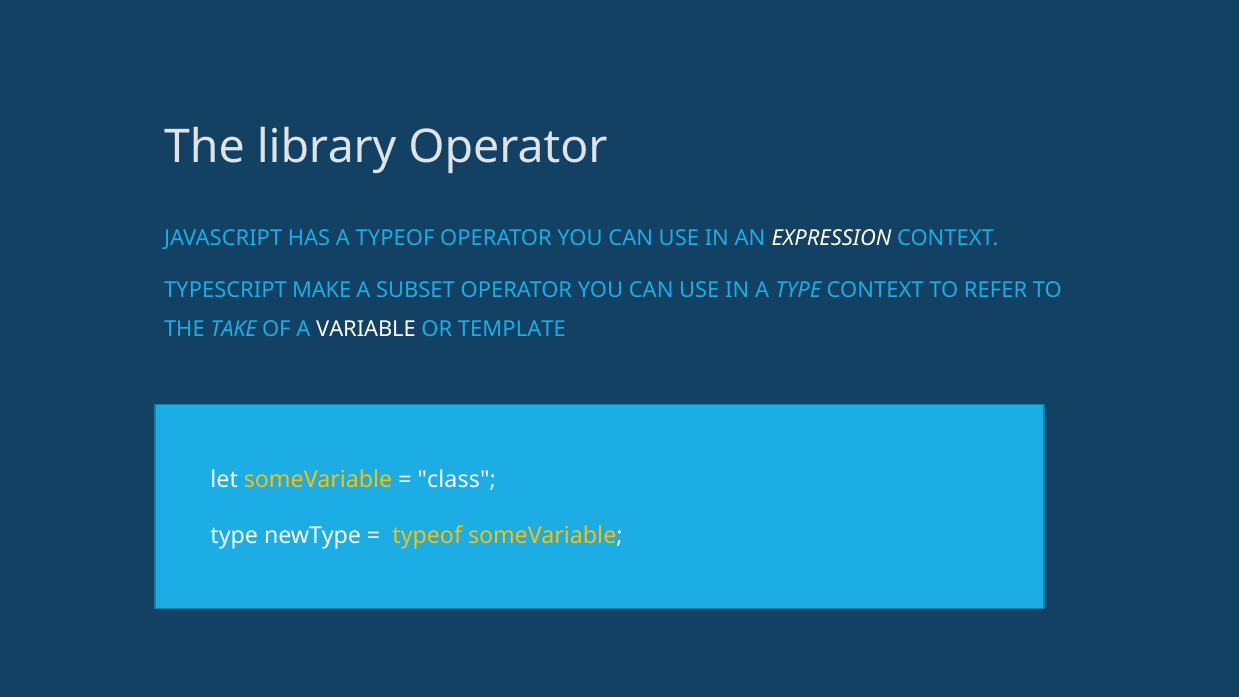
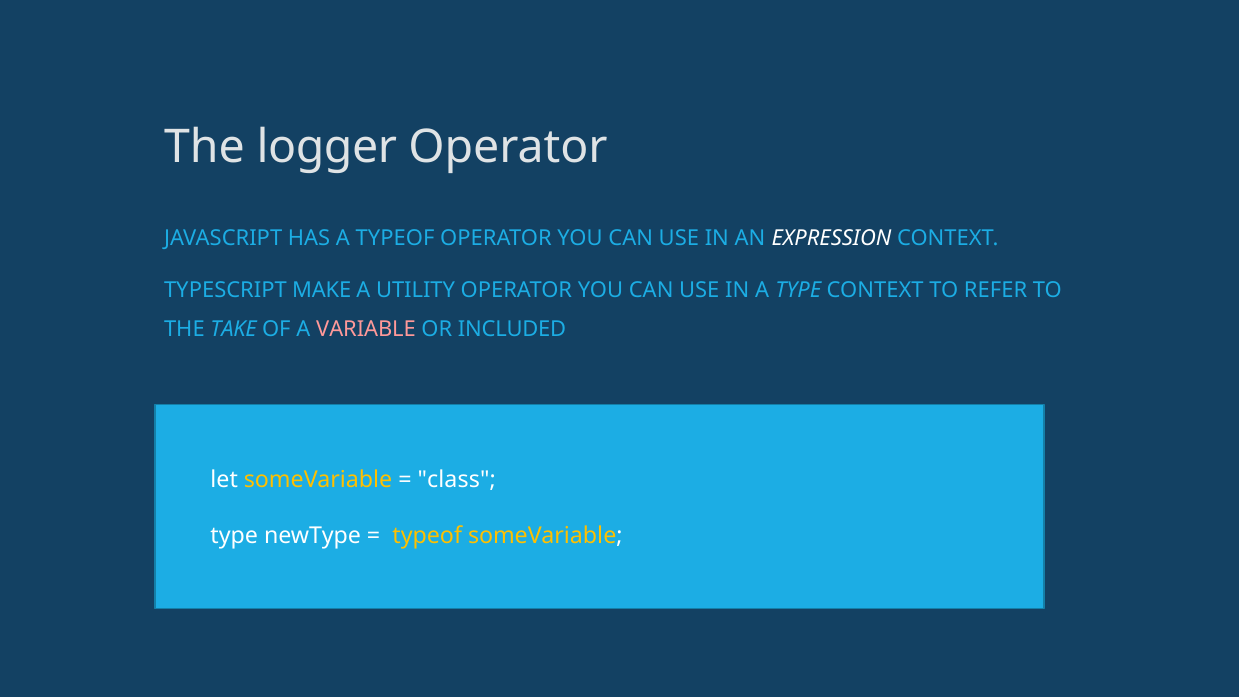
library: library -> logger (327, 148)
SUBSET: SUBSET -> UTILITY (416, 290)
VARIABLE colour: white -> pink (366, 330)
TEMPLATE: TEMPLATE -> INCLUDED (512, 330)
